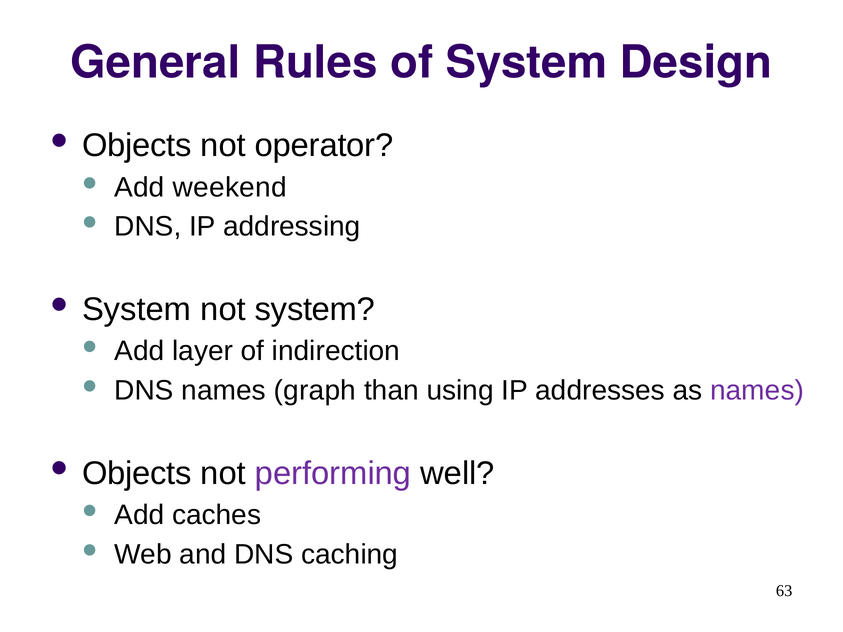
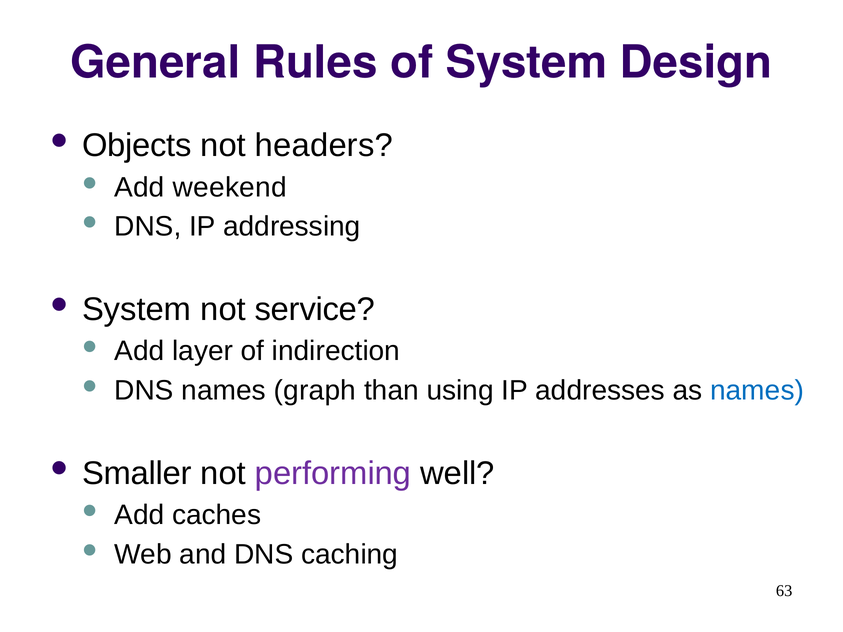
operator: operator -> headers (324, 146)
not system: system -> service (315, 310)
names colour: purple -> blue (757, 391)
Objects: Objects -> Smaller (137, 473)
